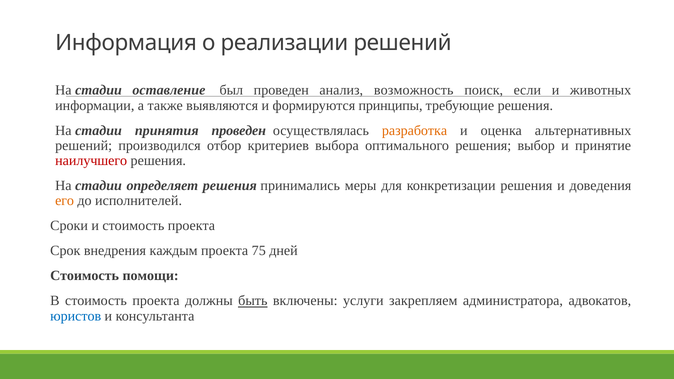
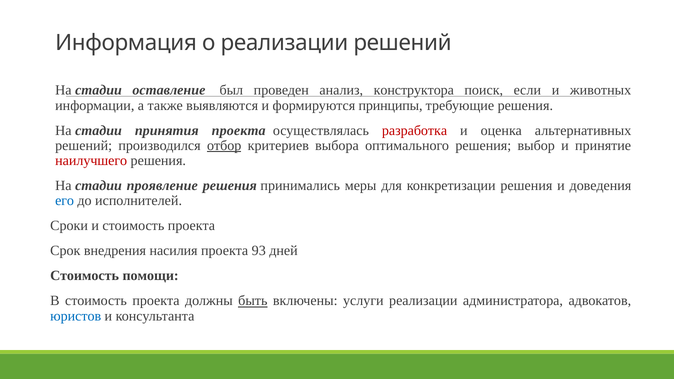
возможность: возможность -> конструктора (414, 90)
принятия проведен: проведен -> проекта (239, 130)
разработка colour: orange -> red (415, 130)
отбор underline: none -> present (224, 146)
определяет: определяет -> проявление (162, 186)
его colour: orange -> blue (65, 201)
каждым: каждым -> насилия (174, 251)
75: 75 -> 93 (259, 251)
услуги закрепляем: закрепляем -> реализации (423, 301)
